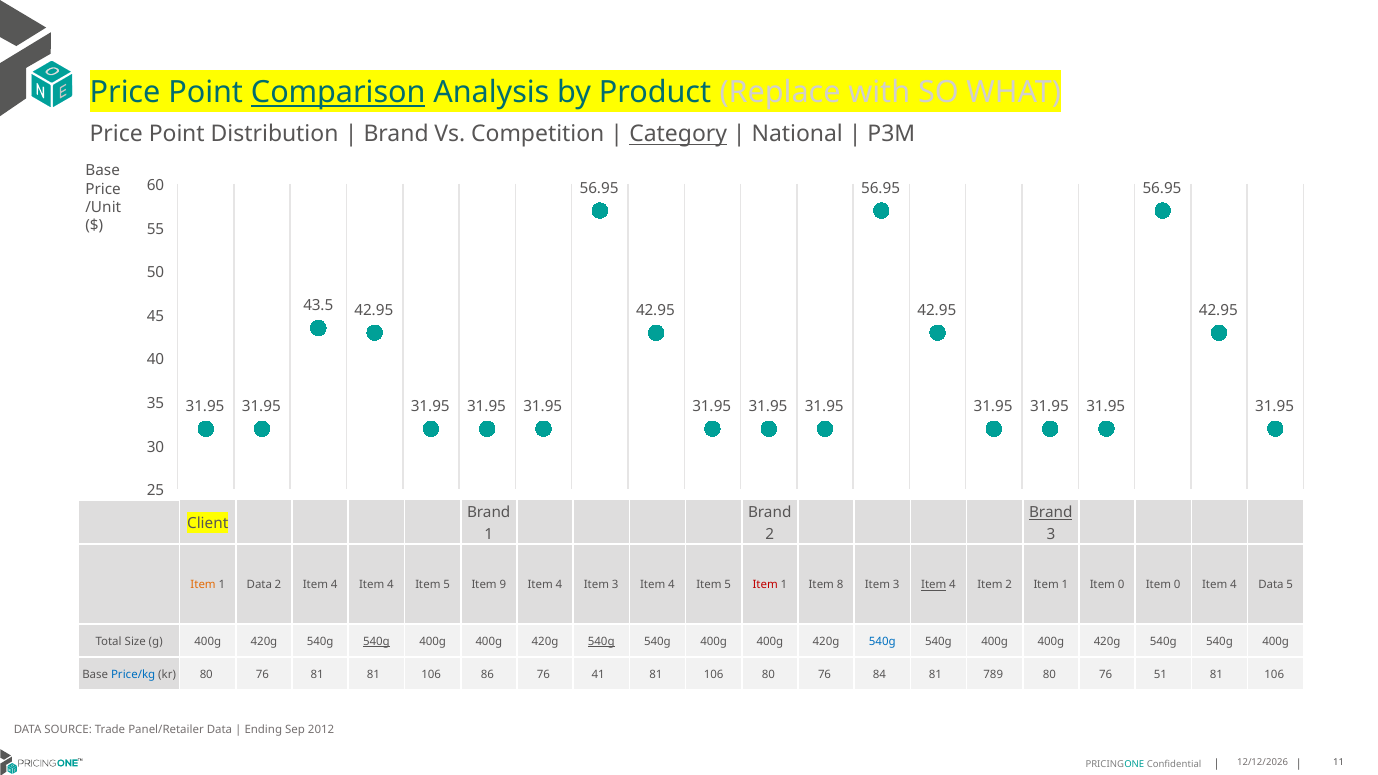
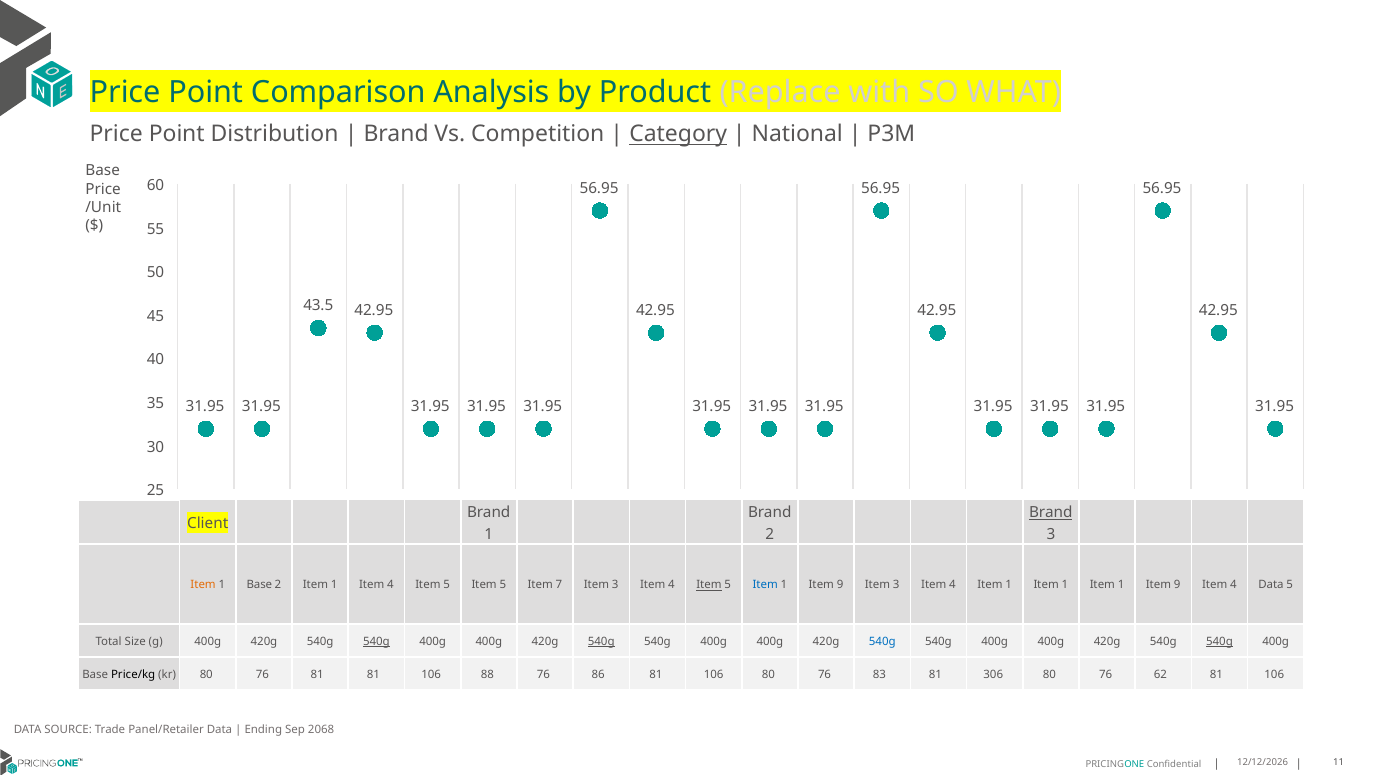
Comparison underline: present -> none (338, 93)
1 Data: Data -> Base (259, 585)
2 Item 4: 4 -> 1 (334, 585)
5 Item 9: 9 -> 5 (503, 585)
4: 4 -> 7 (559, 585)
Item underline: none -> present (709, 585)
Item colour: red -> blue (765, 585)
8: 8 -> 9 (840, 585)
Item underline: present -> none (934, 585)
4 Item 2: 2 -> 1 (1009, 585)
0: 0 -> 1 (1121, 585)
0: 0 -> 9 (1177, 585)
540g underline: none -> present (1220, 641)
Price/kg colour: blue -> black (133, 674)
86: 86 -> 88 (487, 674)
41: 41 -> 86 (598, 674)
84: 84 -> 83 (879, 674)
789: 789 -> 306 (993, 674)
51: 51 -> 62 (1160, 674)
2012: 2012 -> 2068 (321, 730)
